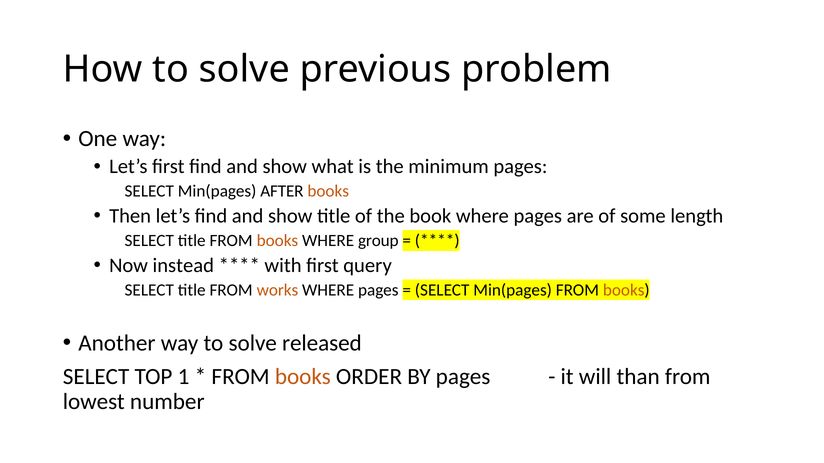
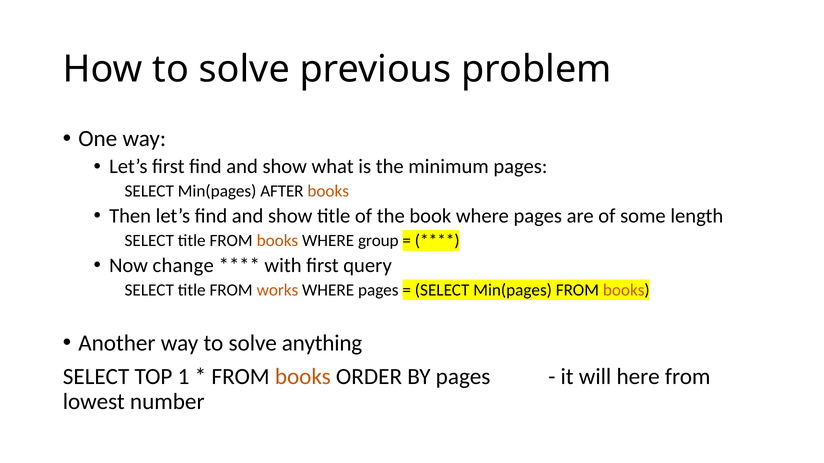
instead: instead -> change (183, 266)
released: released -> anything (322, 343)
than: than -> here (638, 377)
